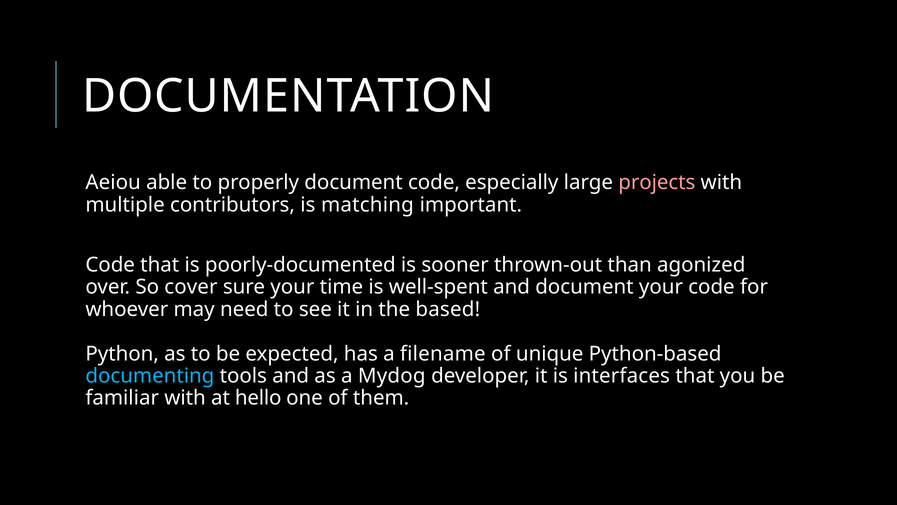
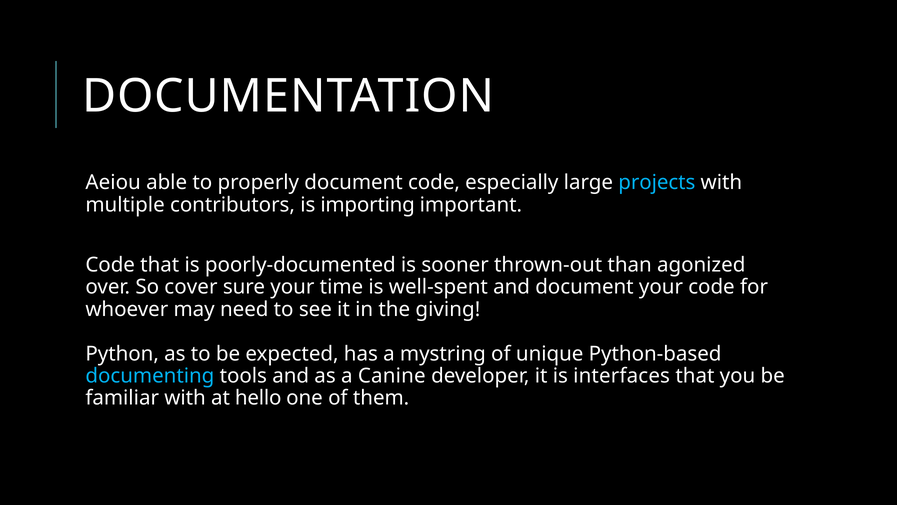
projects colour: pink -> light blue (657, 183)
matching: matching -> importing (368, 205)
based: based -> giving (448, 309)
filename: filename -> mystring (443, 353)
Mydog: Mydog -> Canine (392, 376)
